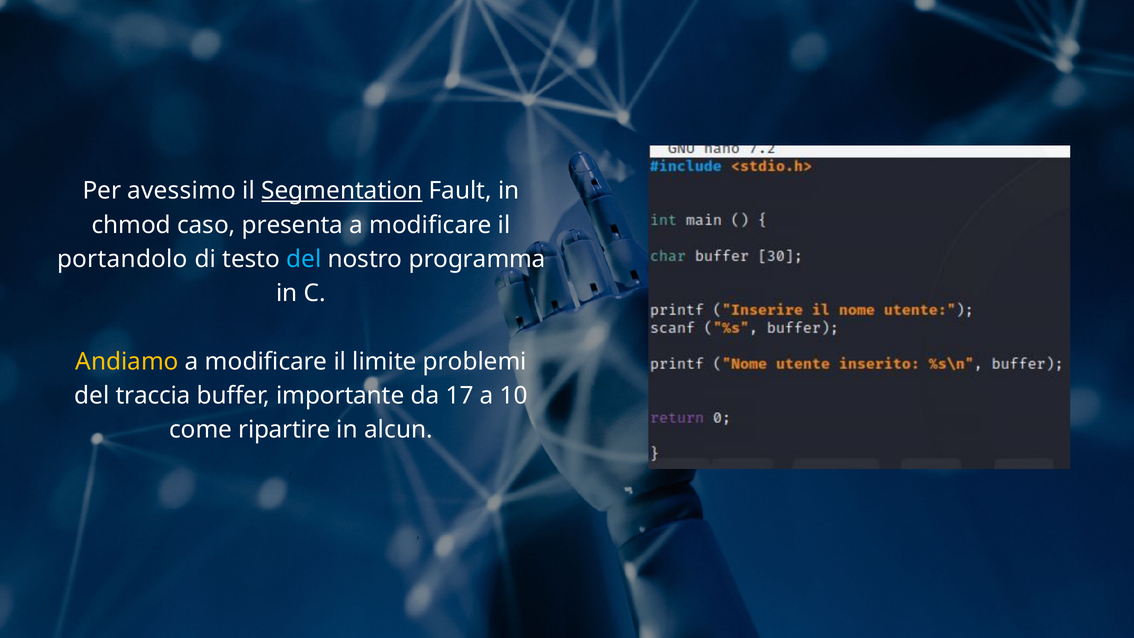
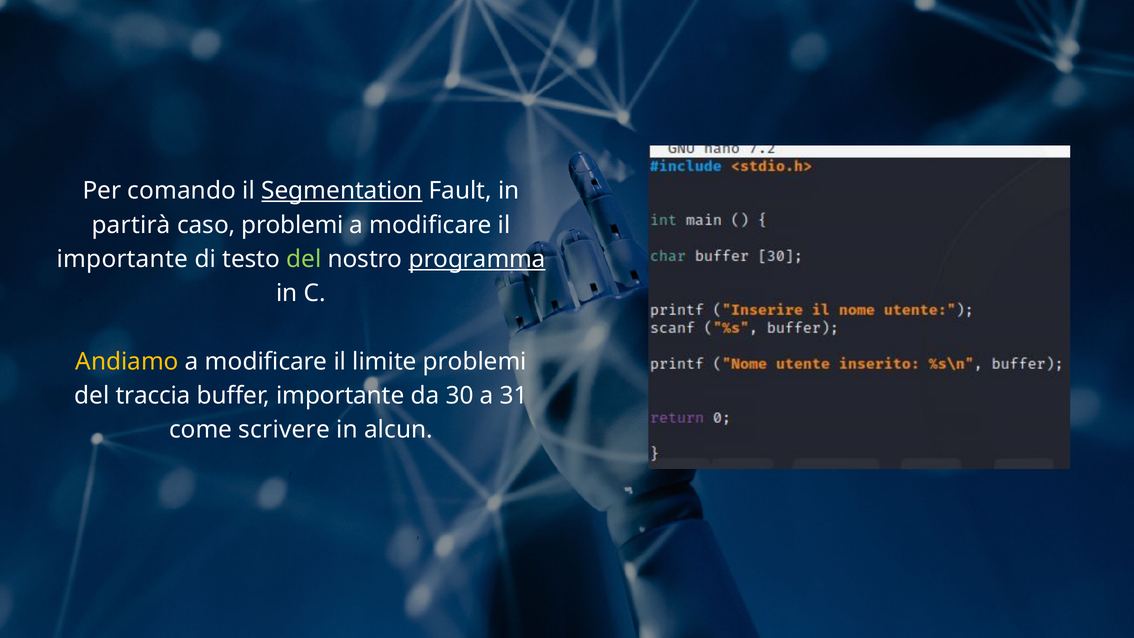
avessimo: avessimo -> comando (182, 191)
chmod: chmod -> partirà (131, 225)
caso presenta: presenta -> problemi (292, 225)
portandolo: portandolo -> importante (122, 259)
del colour: light blue -> light green (304, 259)
programma underline: none -> present (477, 259)
17: 17 -> 30 (460, 395)
10: 10 -> 31 (514, 395)
ripartire: ripartire -> scrivere (284, 430)
